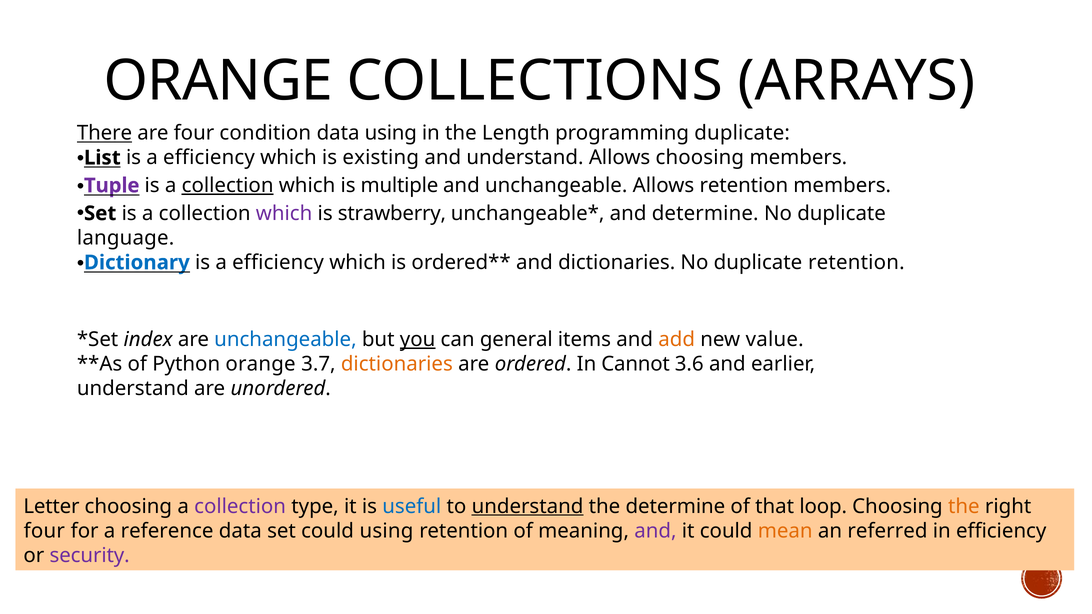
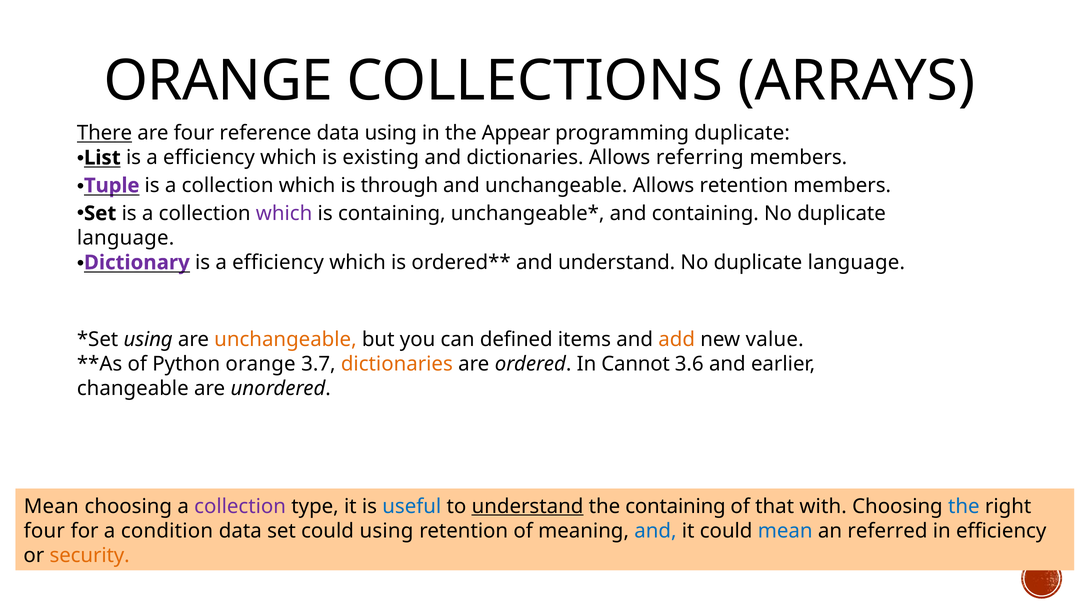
condition: condition -> reference (265, 133)
Length: Length -> Appear (516, 133)
and understand: understand -> dictionaries (525, 158)
Allows choosing: choosing -> referring (700, 158)
collection underline: present -> none (228, 186)
multiple: multiple -> through (399, 186)
is strawberry: strawberry -> containing (392, 213)
and determine: determine -> containing (705, 213)
Dictionary colour: blue -> purple (137, 263)
and dictionaries: dictionaries -> understand (617, 263)
retention: retention -> language (856, 263)
index: index -> using (148, 340)
unchangeable colour: blue -> orange (285, 340)
you underline: present -> none (418, 340)
general: general -> defined (516, 340)
understand: understand -> changeable (133, 389)
Letter: Letter -> Mean (51, 507)
the determine: determine -> containing (675, 507)
loop: loop -> with (823, 507)
the colour: orange -> blue (964, 507)
reference: reference -> condition (167, 531)
and colour: purple -> blue (655, 531)
mean colour: orange -> blue (785, 531)
security colour: purple -> orange (90, 556)
